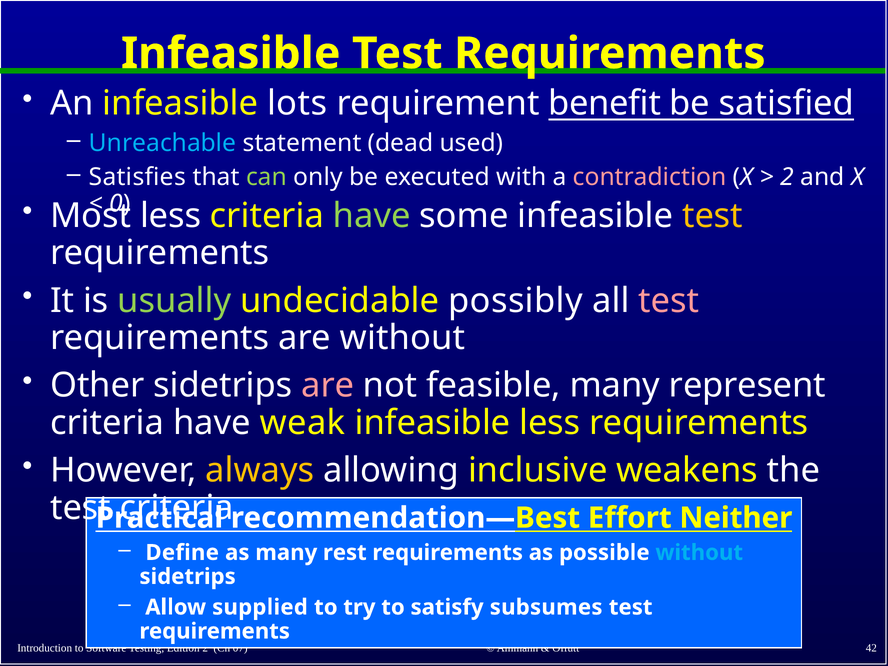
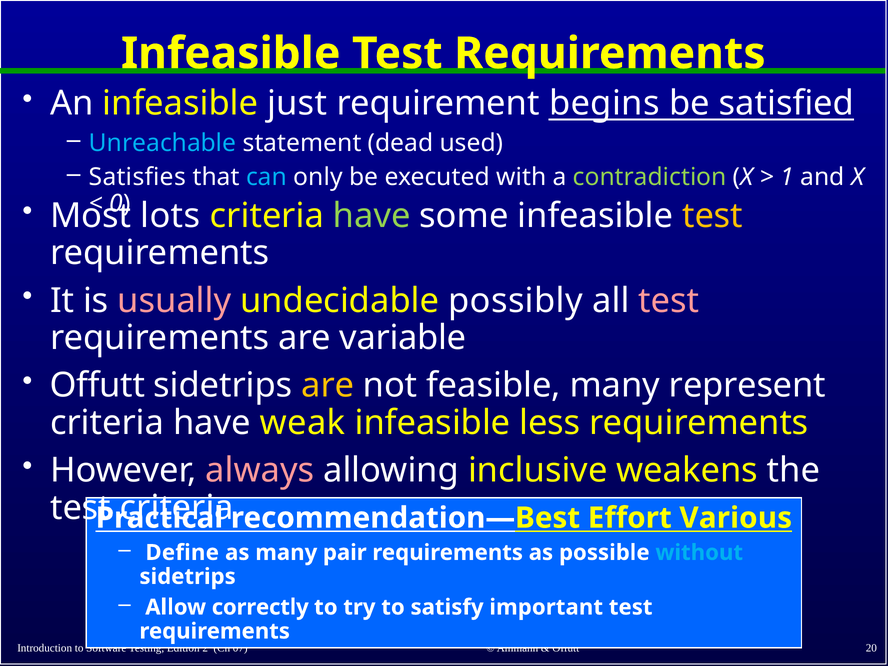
lots: lots -> just (297, 104)
benefit: benefit -> begins (604, 104)
can colour: light green -> light blue (266, 177)
contradiction colour: pink -> light green (650, 177)
2: 2 -> 1 (787, 177)
less: less -> lots (170, 216)
usually colour: light green -> pink (174, 301)
are without: without -> variable (403, 338)
Other: Other -> Offutt (97, 386)
are colour: pink -> yellow (328, 386)
always colour: yellow -> pink (260, 471)
Neither: Neither -> Various (736, 518)
rest: rest -> pair (345, 553)
supplied: supplied -> correctly (260, 607)
subsumes: subsumes -> important (546, 607)
42: 42 -> 20 (871, 648)
